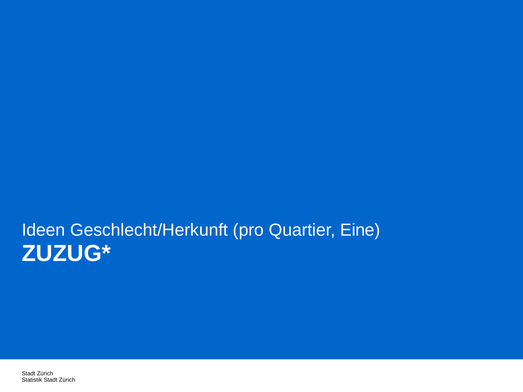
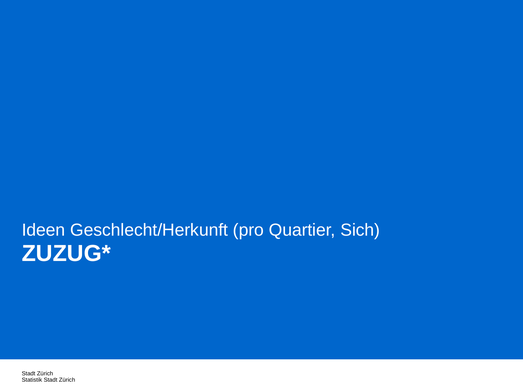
Eine: Eine -> Sich (360, 230)
